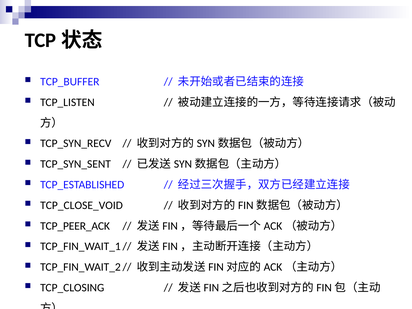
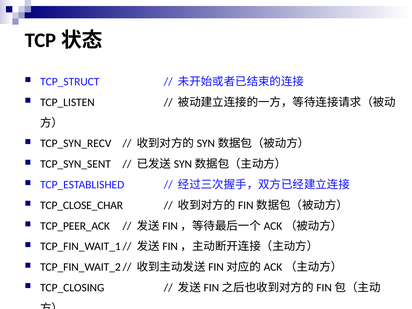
TCP_BUFFER: TCP_BUFFER -> TCP_STRUCT (70, 82)
TCP_CLOSE_VOID: TCP_CLOSE_VOID -> TCP_CLOSE_CHAR (82, 205)
